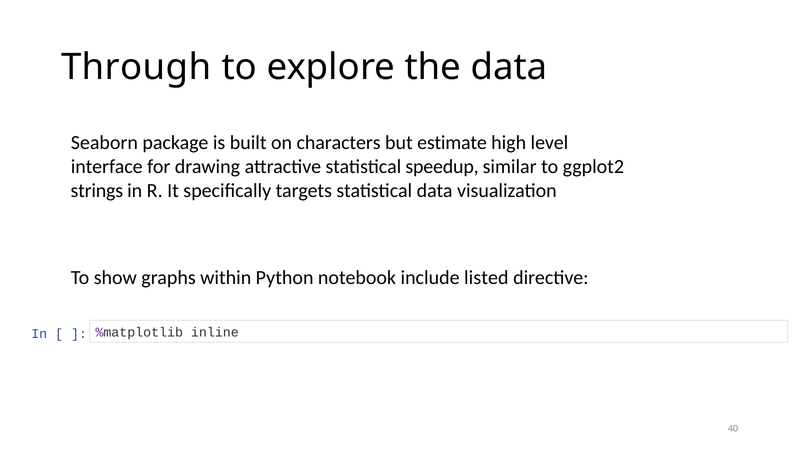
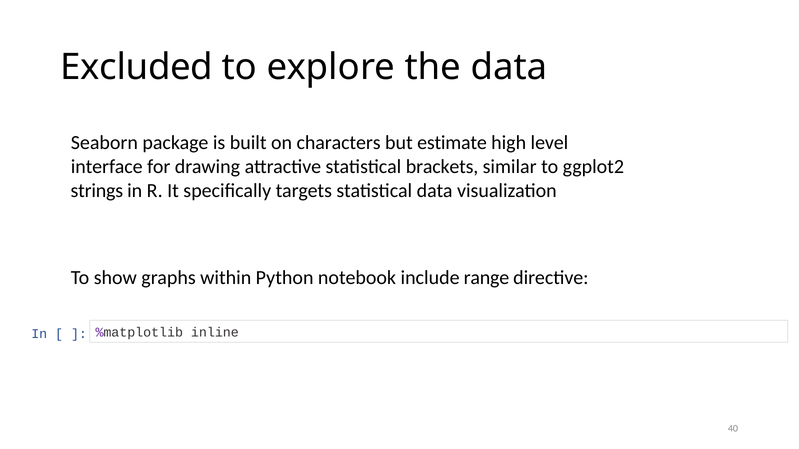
Through: Through -> Excluded (137, 67)
speedup: speedup -> brackets (442, 167)
listed: listed -> range (486, 278)
